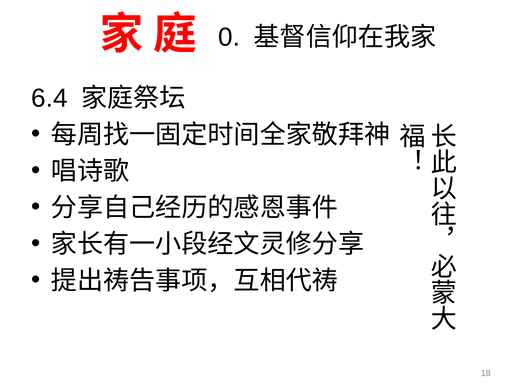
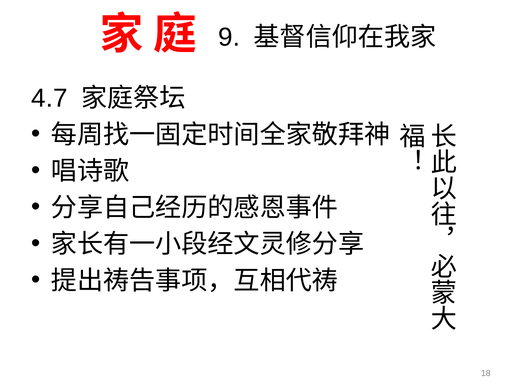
0: 0 -> 9 (229, 37)
6.4: 6.4 -> 4.7 (49, 98)
